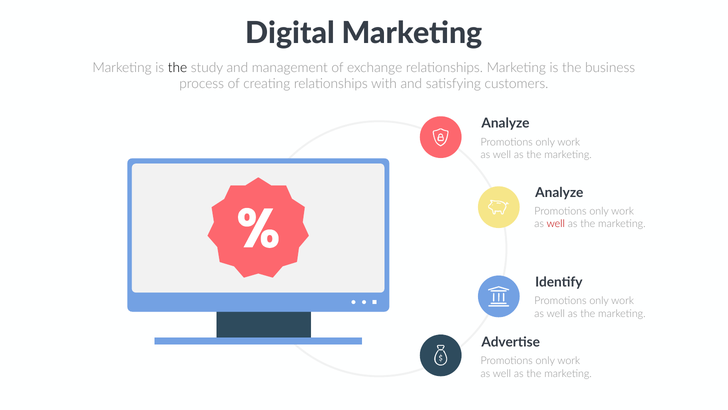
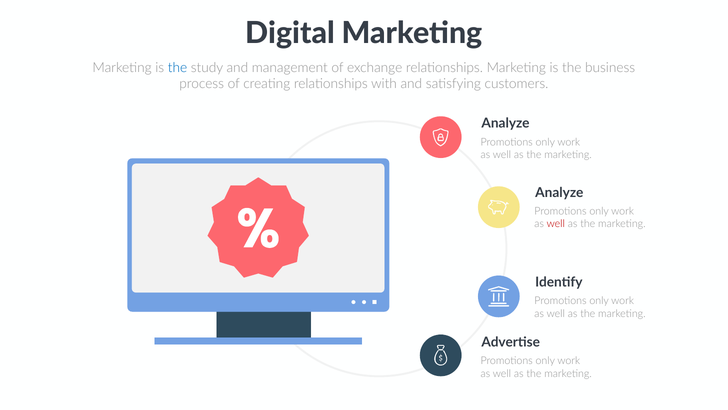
the colour: black -> blue (177, 67)
